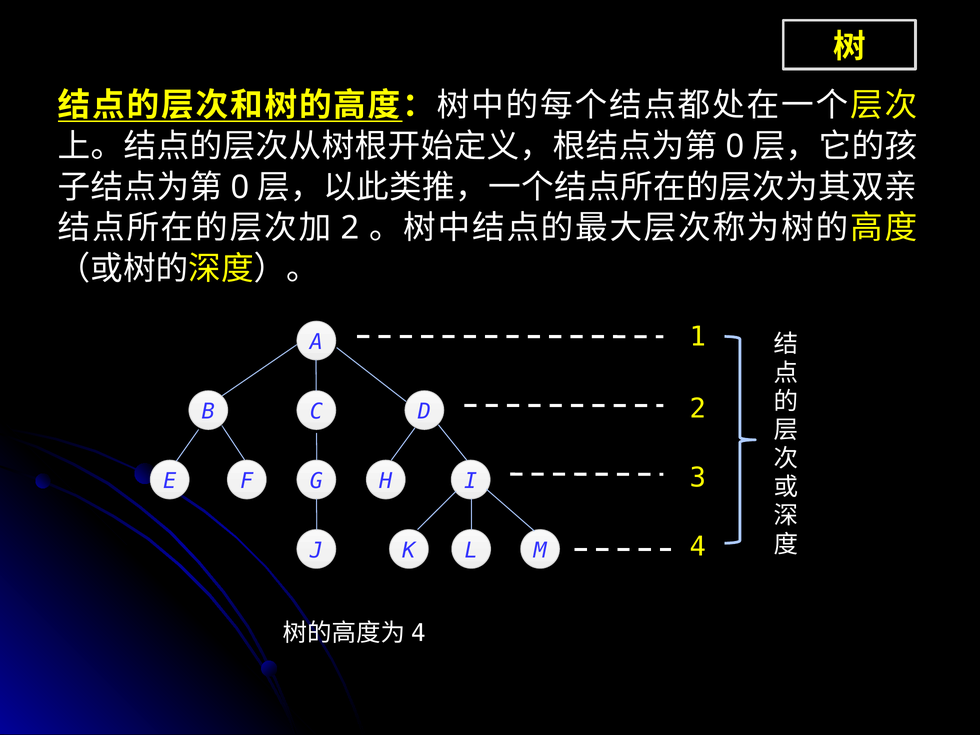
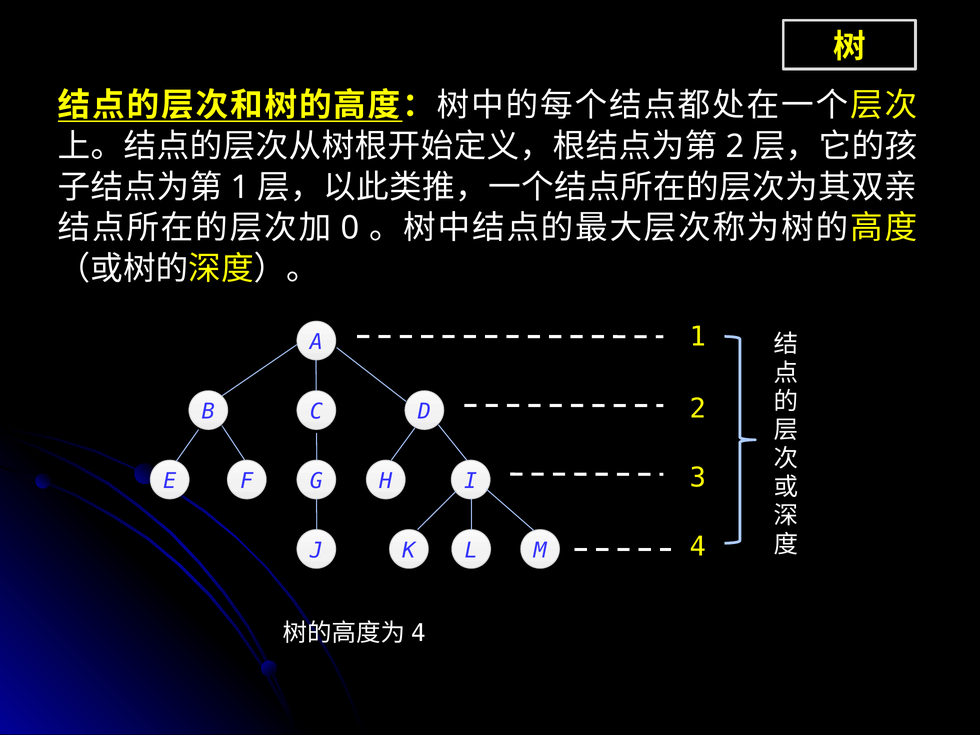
0: 0 -> 2 (735, 147)
0: 0 -> 1 (240, 187)
2: 2 -> 0 (350, 228)
